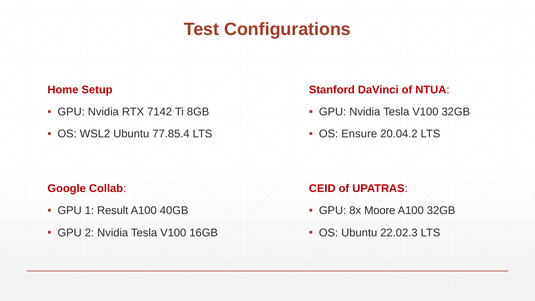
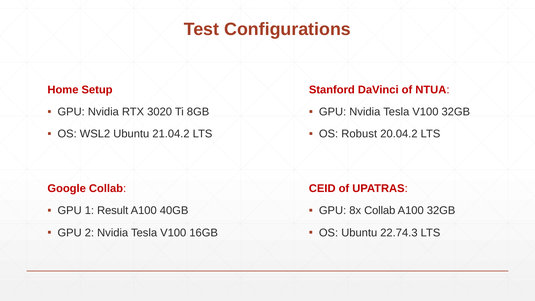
7142: 7142 -> 3020 (160, 112)
77.85.4: 77.85.4 -> 21.04.2 (171, 134)
Ensure: Ensure -> Robust (359, 134)
8x Moore: Moore -> Collab (380, 211)
22.02.3: 22.02.3 -> 22.74.3 (399, 233)
